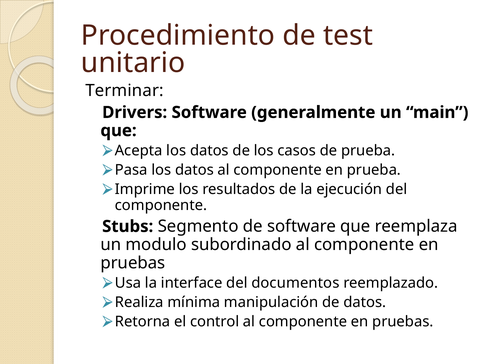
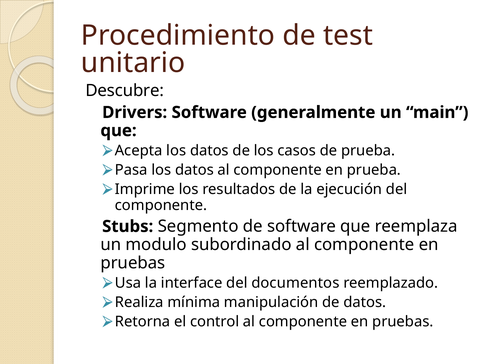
Terminar: Terminar -> Descubre (125, 91)
